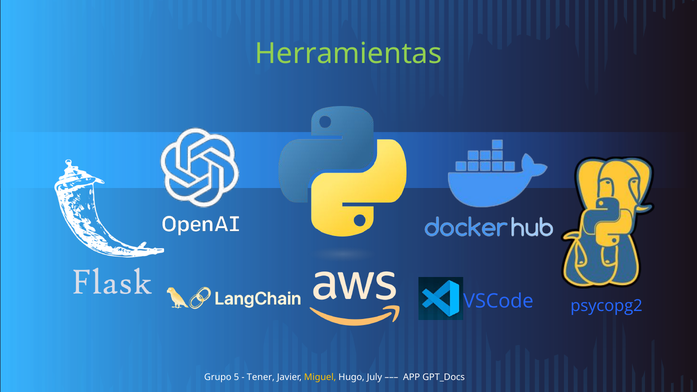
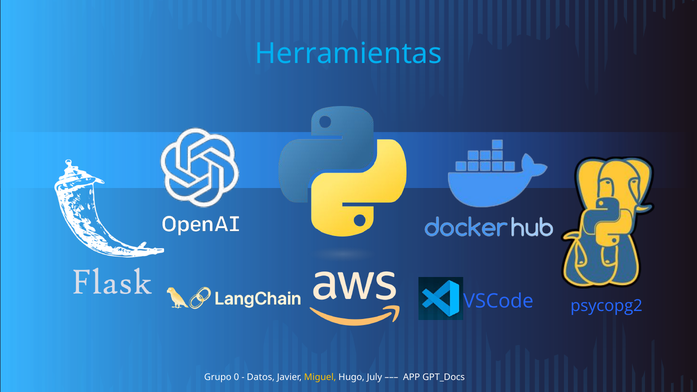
Herramientas colour: light green -> light blue (348, 54)
5: 5 -> 0 (236, 377)
Tener: Tener -> Datos (261, 377)
